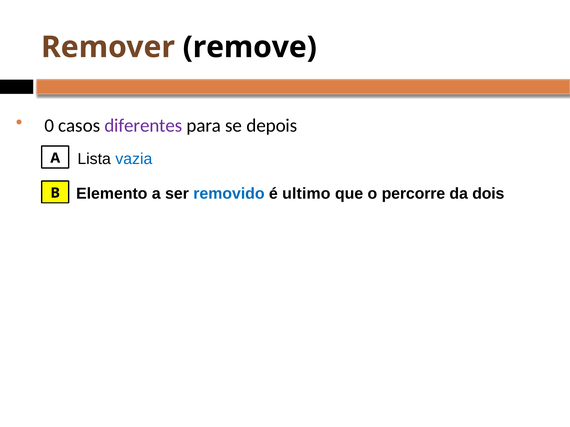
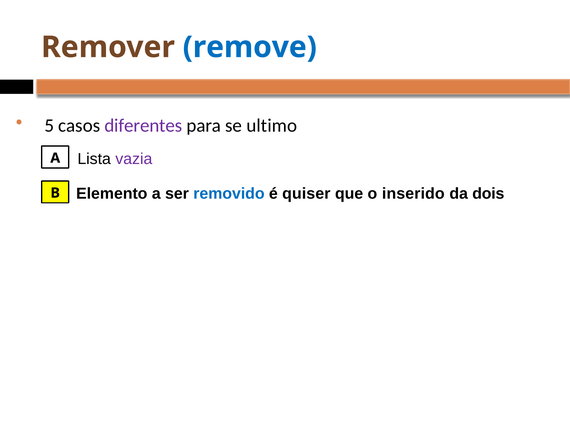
remove colour: black -> blue (250, 47)
0: 0 -> 5 (49, 126)
depois: depois -> ultimo (272, 126)
vazia colour: blue -> purple (134, 159)
ultimo: ultimo -> quiser (306, 194)
percorre: percorre -> inserido (413, 194)
